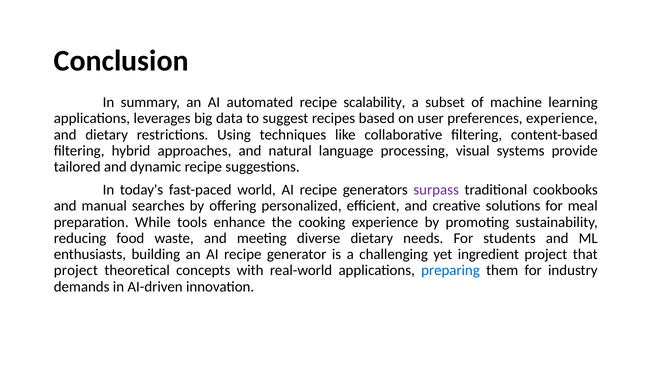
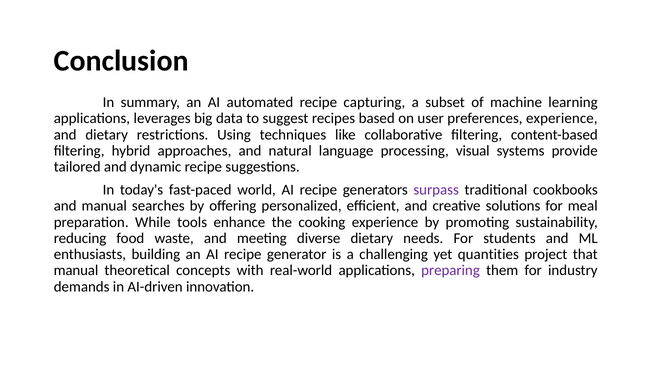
scalability: scalability -> capturing (374, 102)
ingredient: ingredient -> quantities (488, 254)
project: project -> manual (76, 270)
preparing colour: blue -> purple (450, 270)
